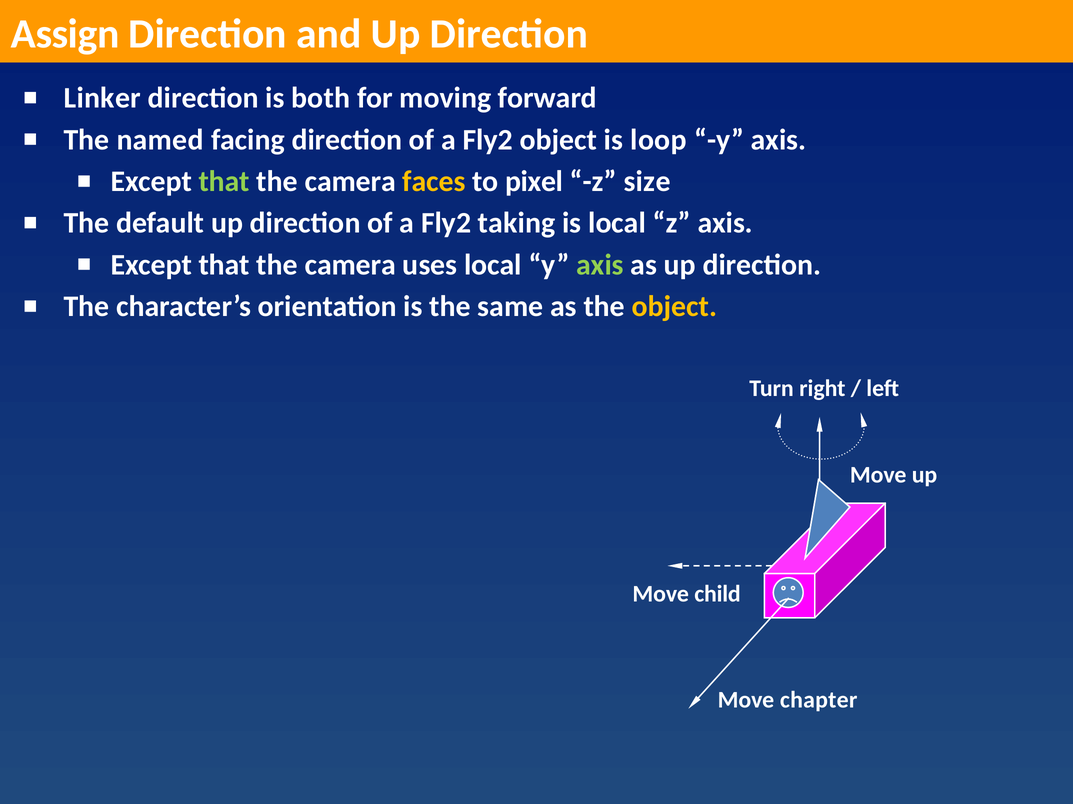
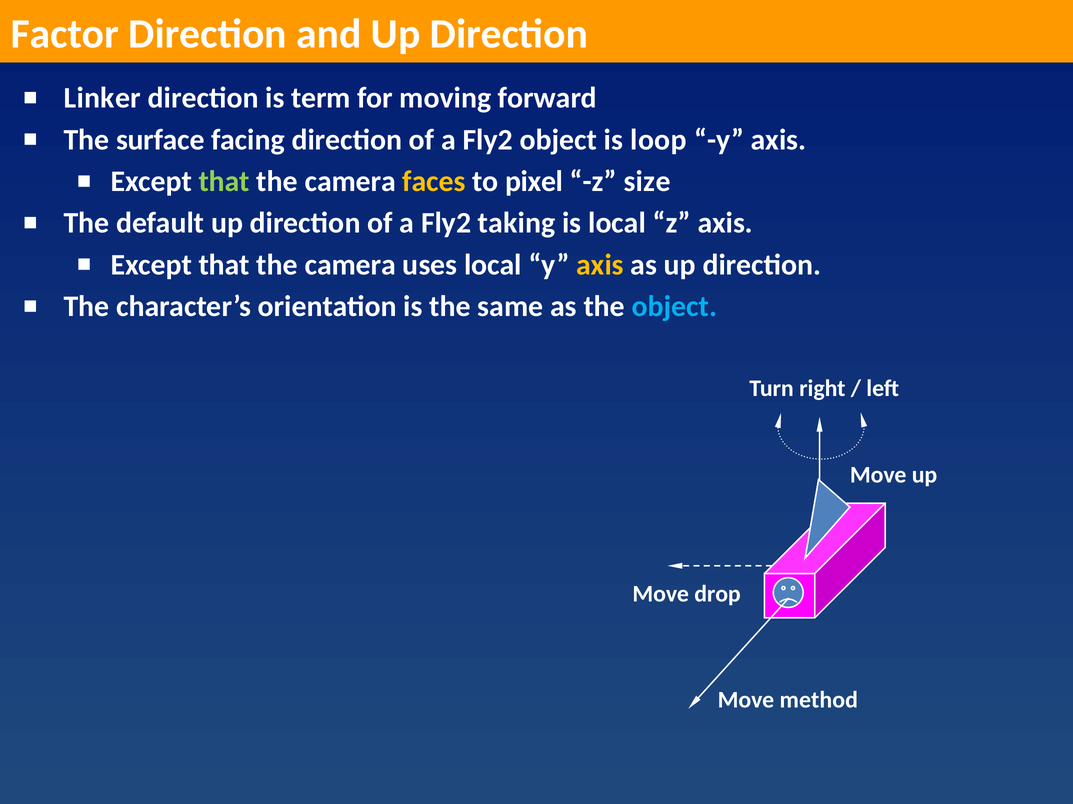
Assign: Assign -> Factor (65, 34)
both: both -> term (321, 98)
named: named -> surface (160, 140)
axis colour: light green -> yellow (600, 265)
object colour: yellow -> light blue (674, 307)
child: child -> drop (717, 595)
chapter: chapter -> method (819, 700)
